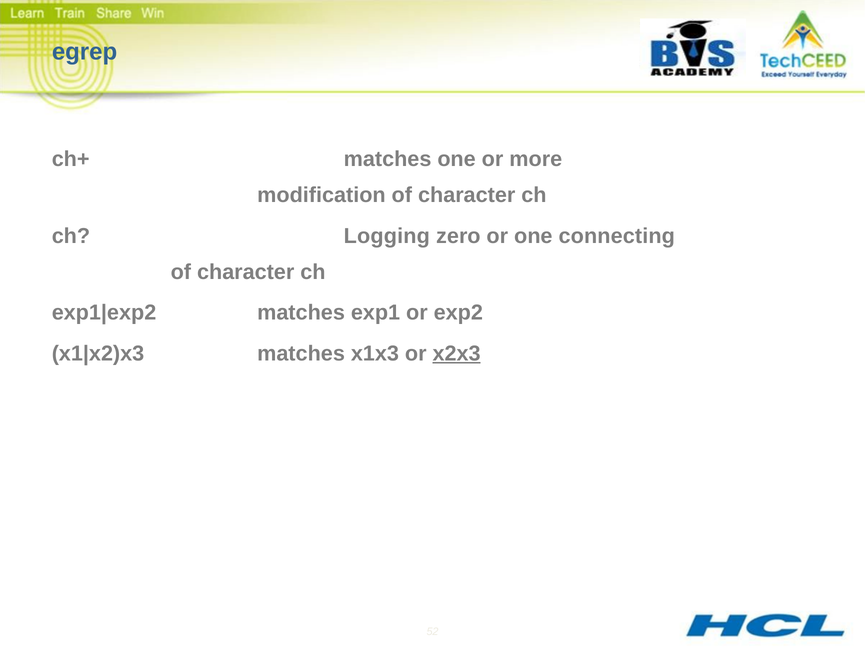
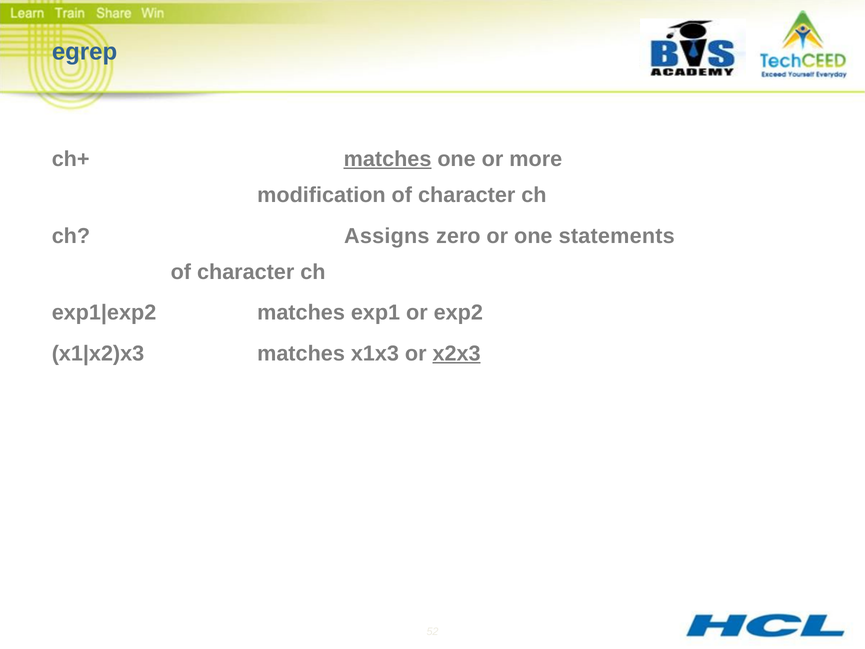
matches underline: none -> present (388, 159)
Logging: Logging -> Assigns (387, 236)
connecting: connecting -> statements (617, 236)
